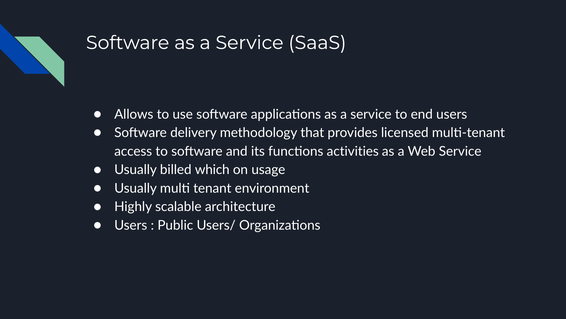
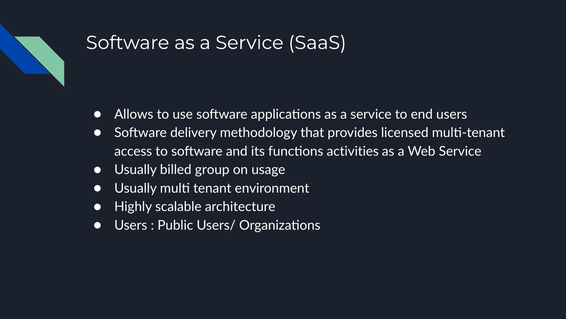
which: which -> group (212, 169)
